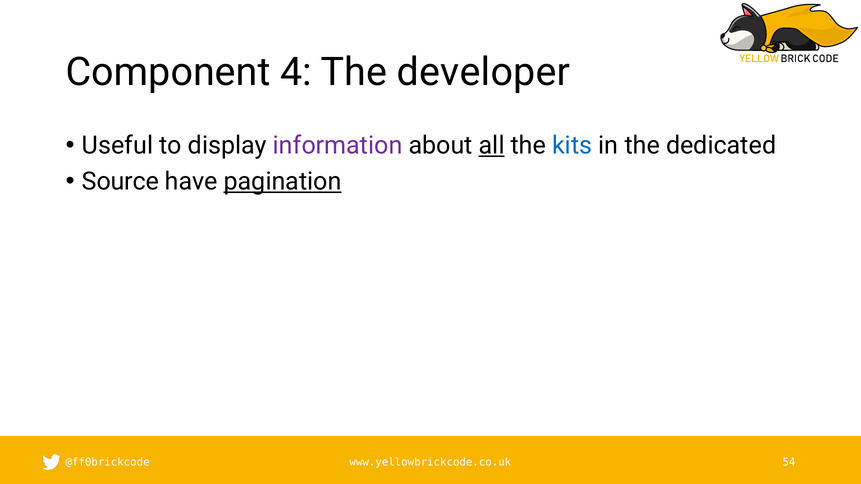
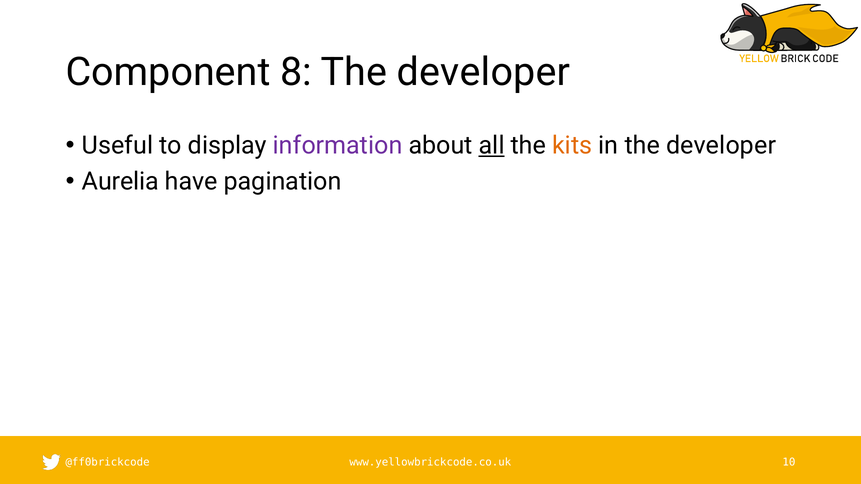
4: 4 -> 8 (296, 72)
kits colour: blue -> orange (572, 146)
in the dedicated: dedicated -> developer (721, 146)
Source: Source -> Aurelia (120, 182)
pagination underline: present -> none (283, 182)
54: 54 -> 10 (789, 463)
